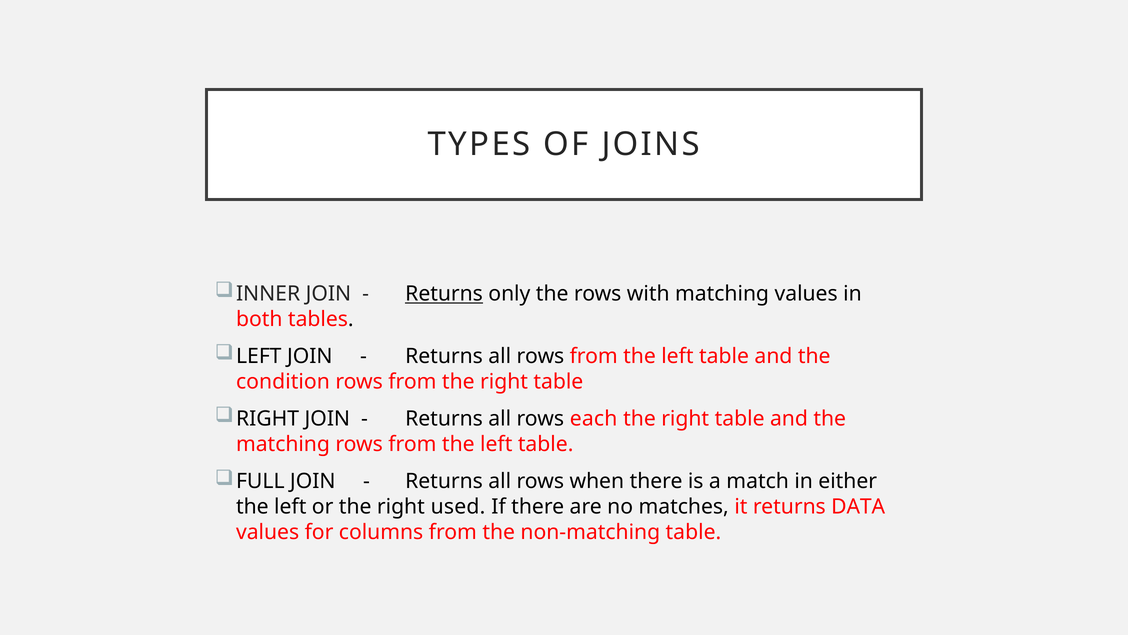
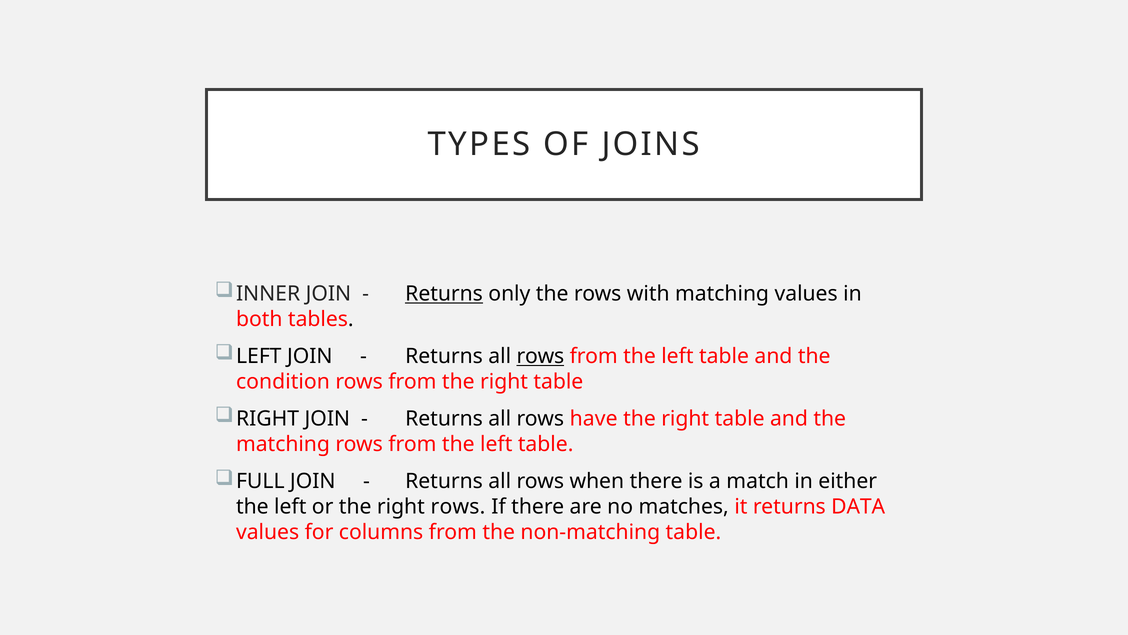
rows underline: none -> present (540, 356)
each: each -> have (594, 419)
right used: used -> rows (458, 507)
